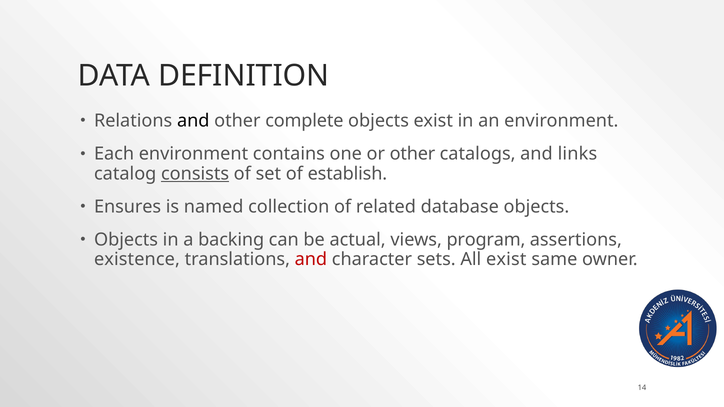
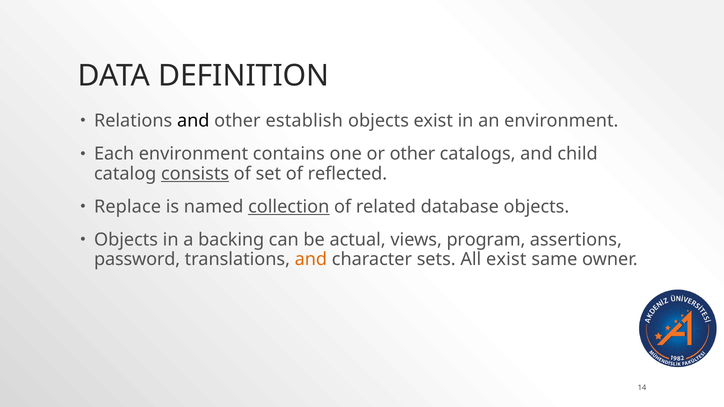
complete: complete -> establish (304, 121)
links: links -> child (578, 154)
establish: establish -> reflected (347, 174)
Ensures: Ensures -> Replace (128, 207)
collection underline: none -> present (289, 207)
existence: existence -> password (137, 259)
and colour: red -> orange (311, 259)
